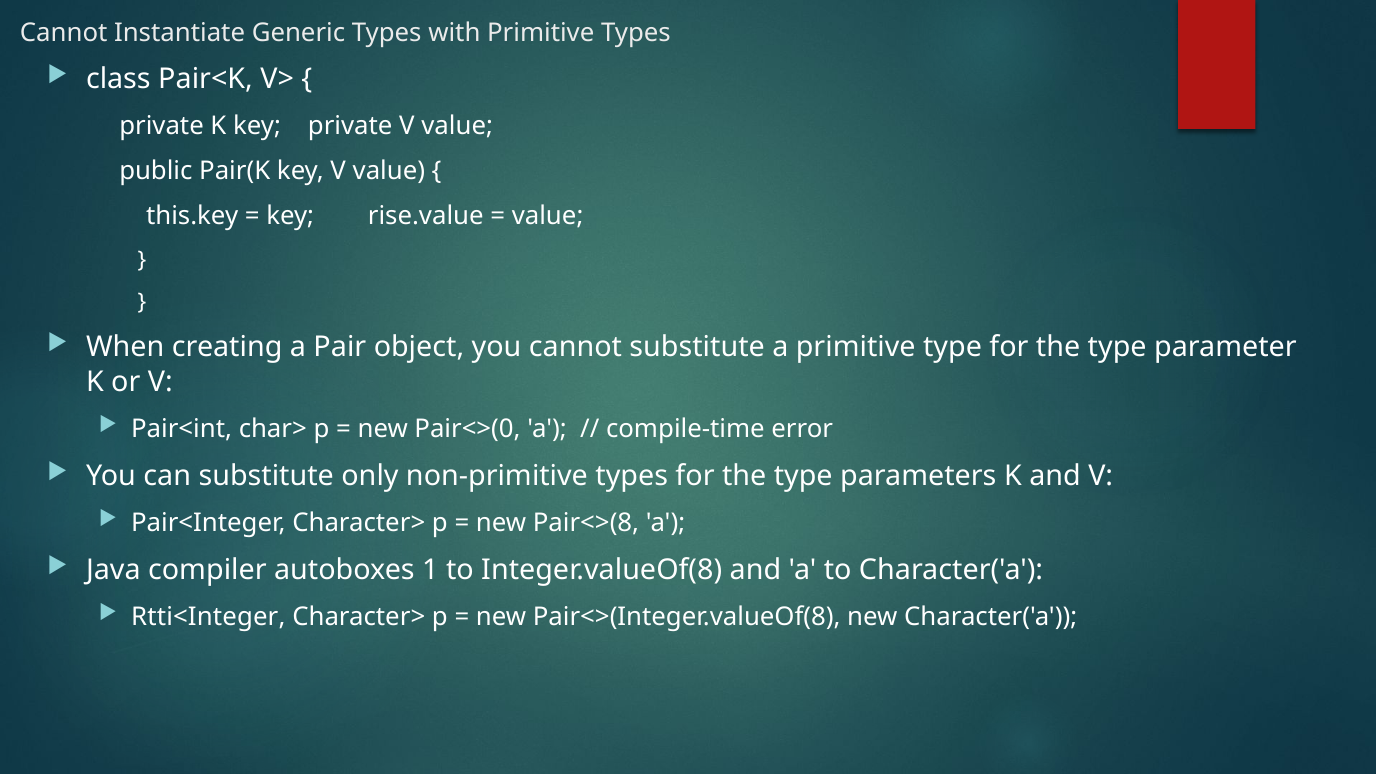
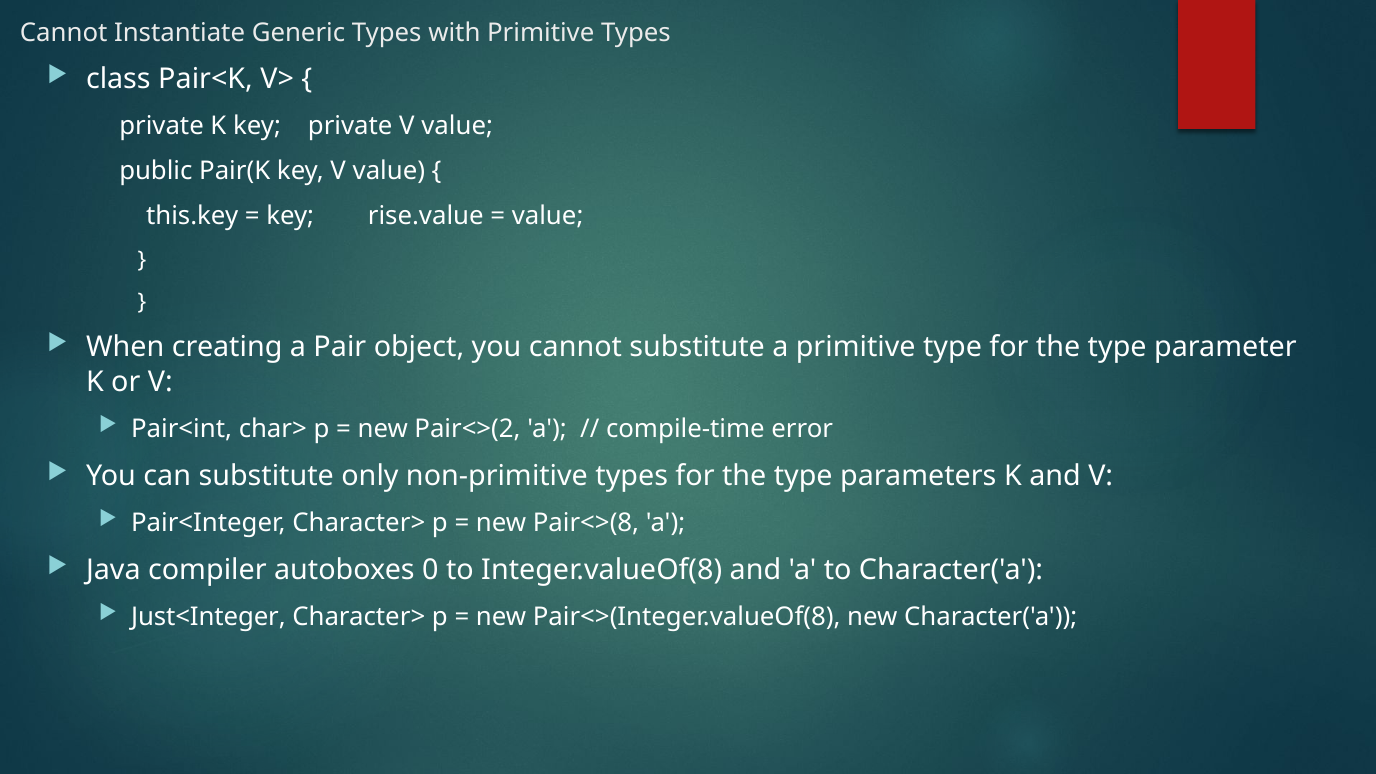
Pair<>(0: Pair<>(0 -> Pair<>(2 (468, 429)
1: 1 -> 0 (430, 570)
Rtti<Integer: Rtti<Integer -> Just<Integer (208, 617)
